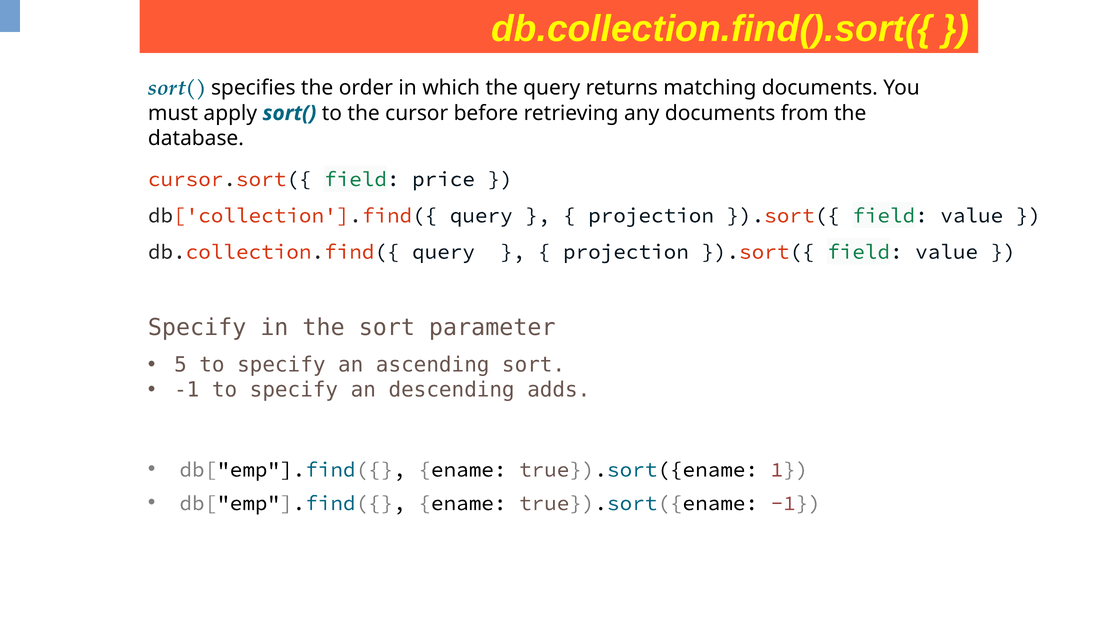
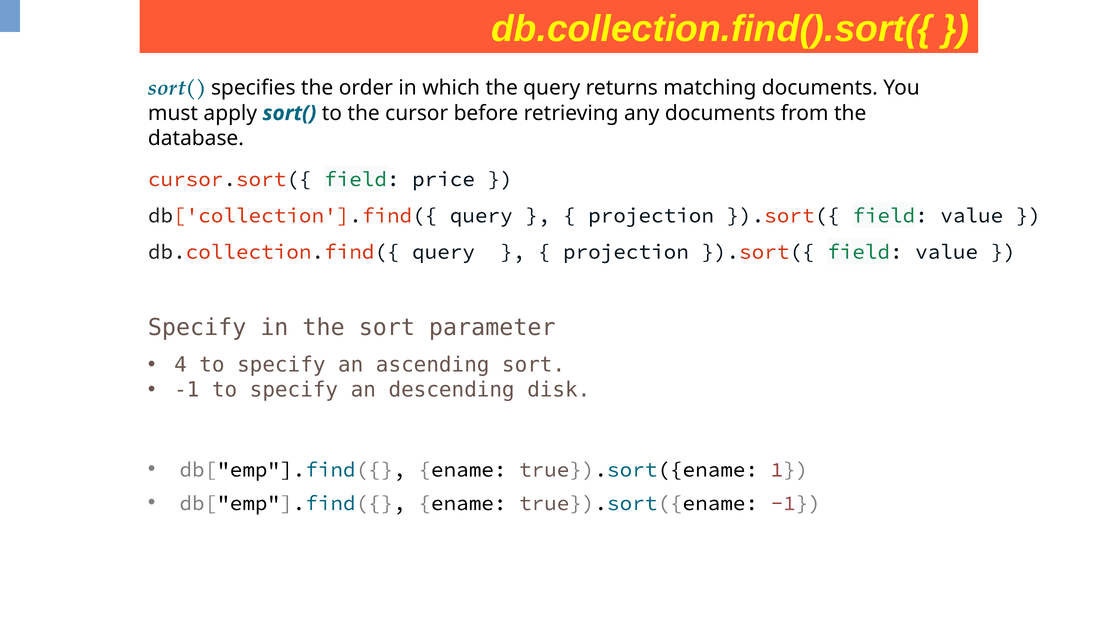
5: 5 -> 4 (180, 365)
adds: adds -> disk (559, 390)
